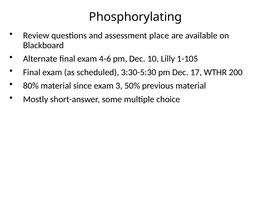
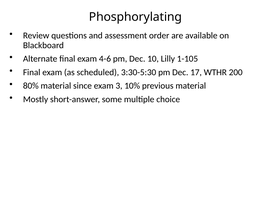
place: place -> order (159, 36)
50%: 50% -> 10% (132, 86)
